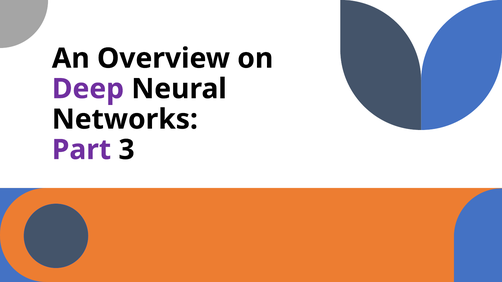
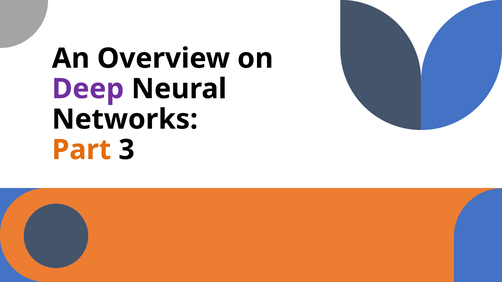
Part colour: purple -> orange (81, 150)
